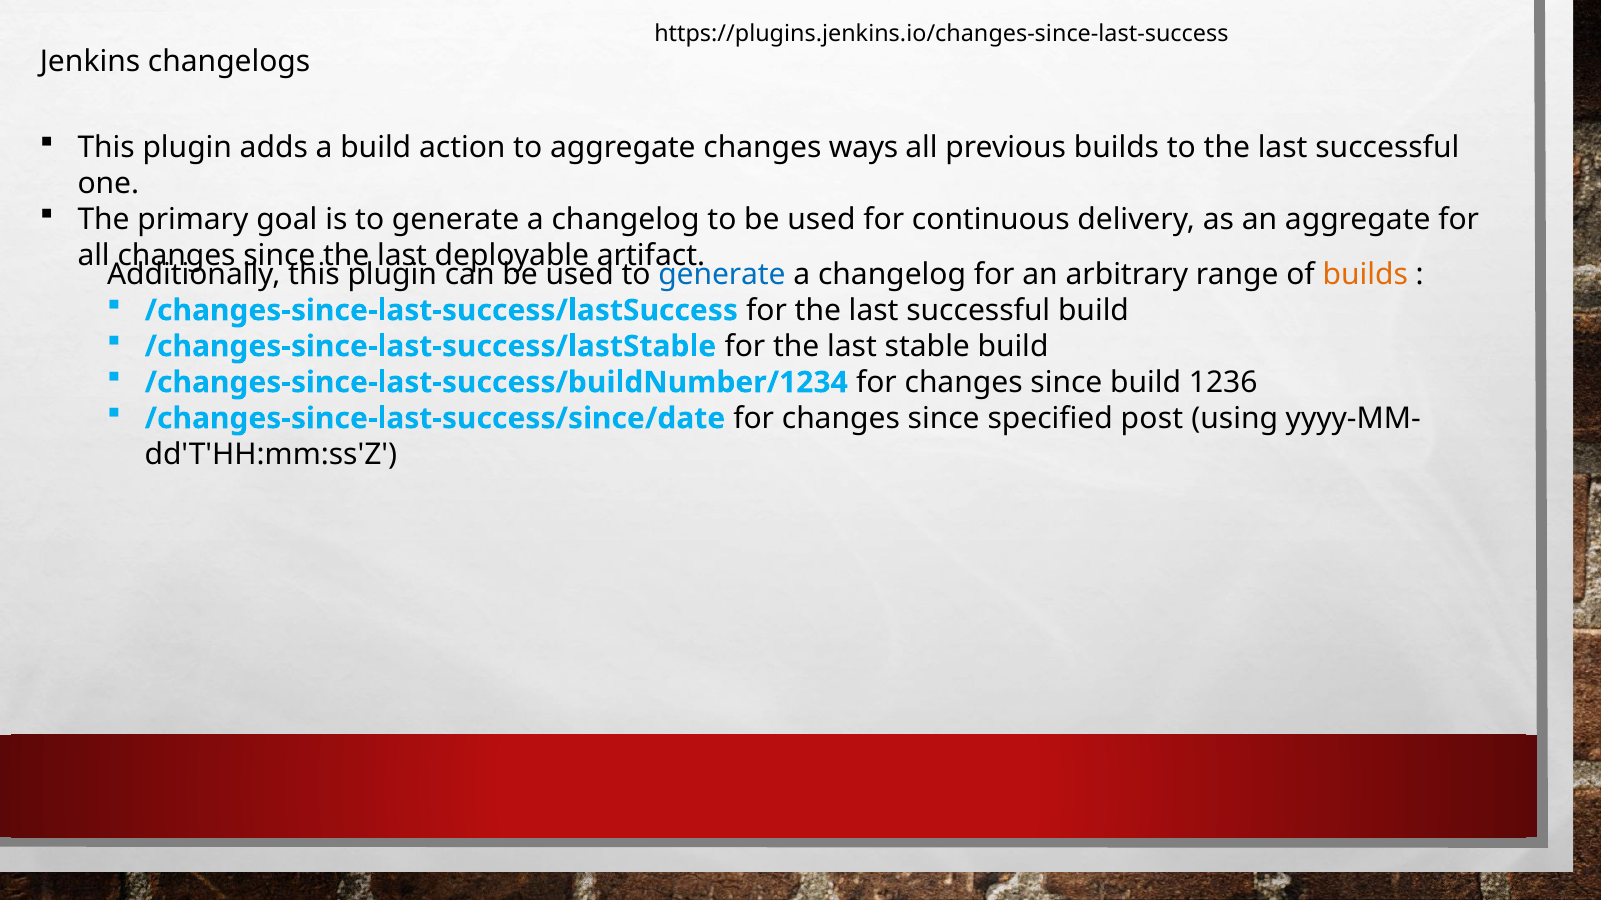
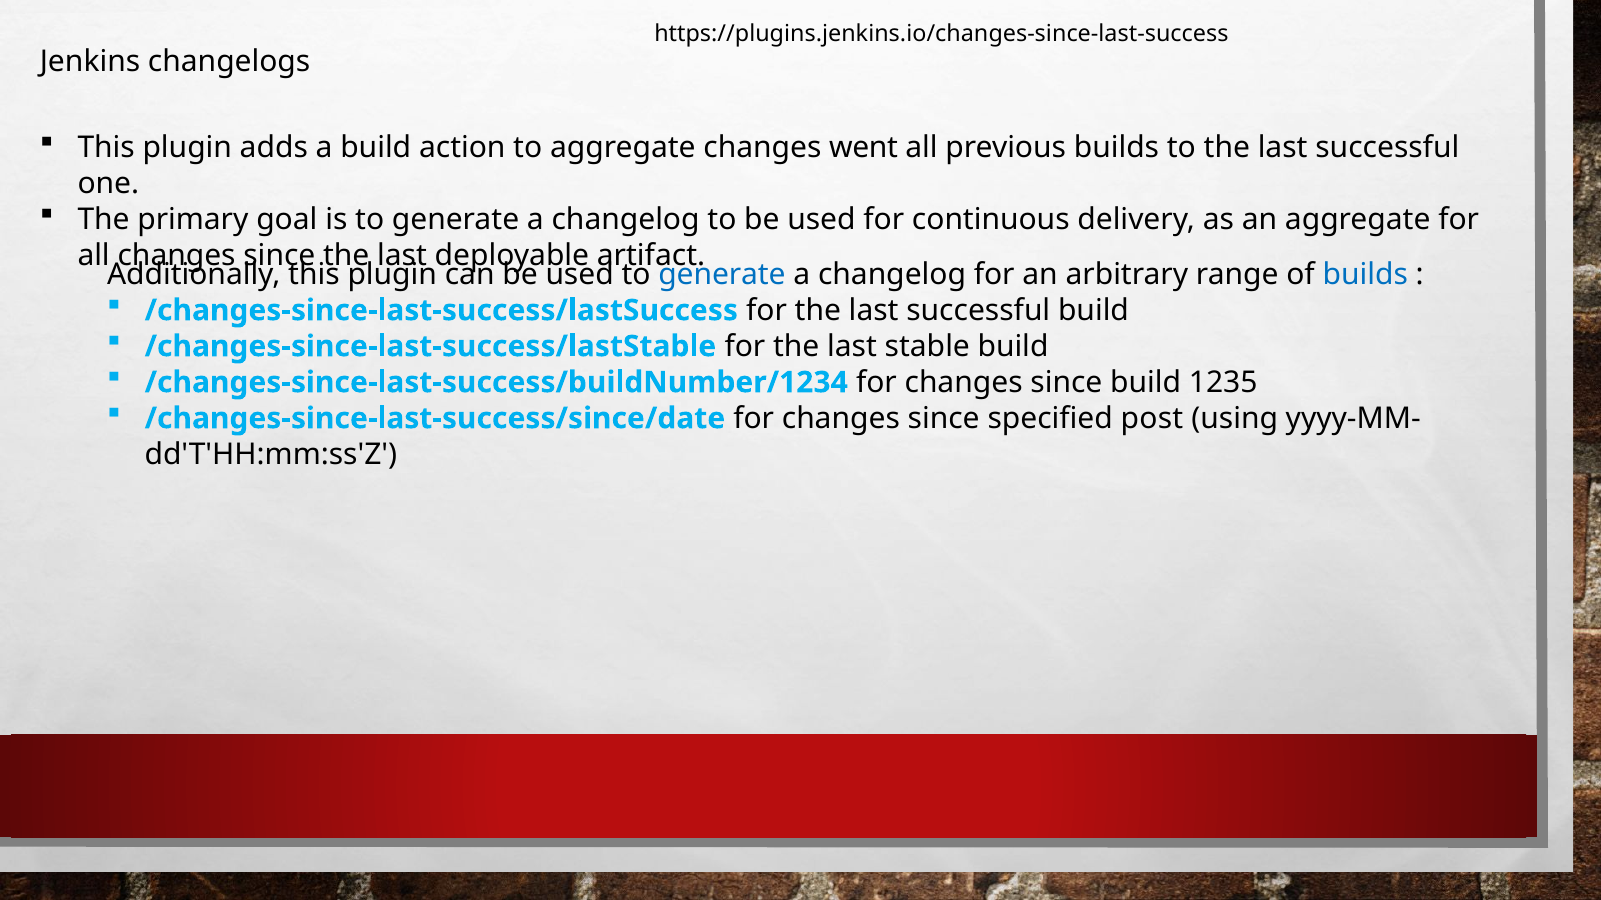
ways: ways -> went (864, 147)
builds colour: orange -> blue (1365, 275)
1236: 1236 -> 1235 (1223, 383)
